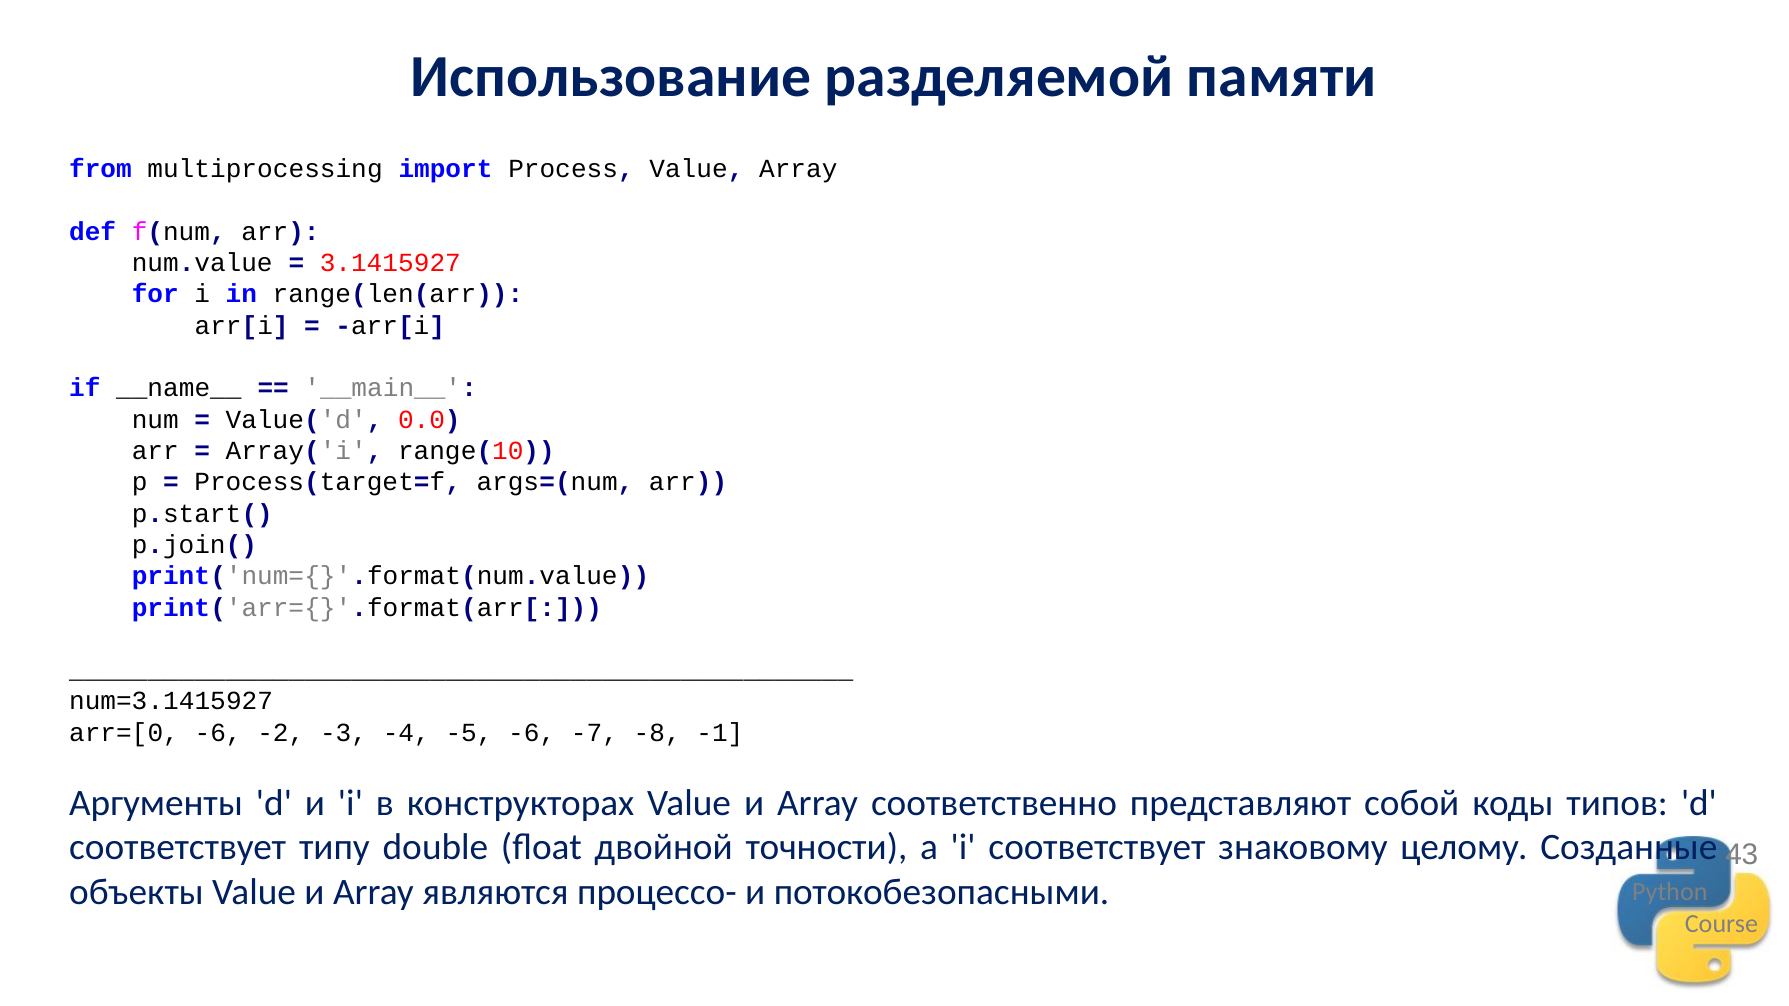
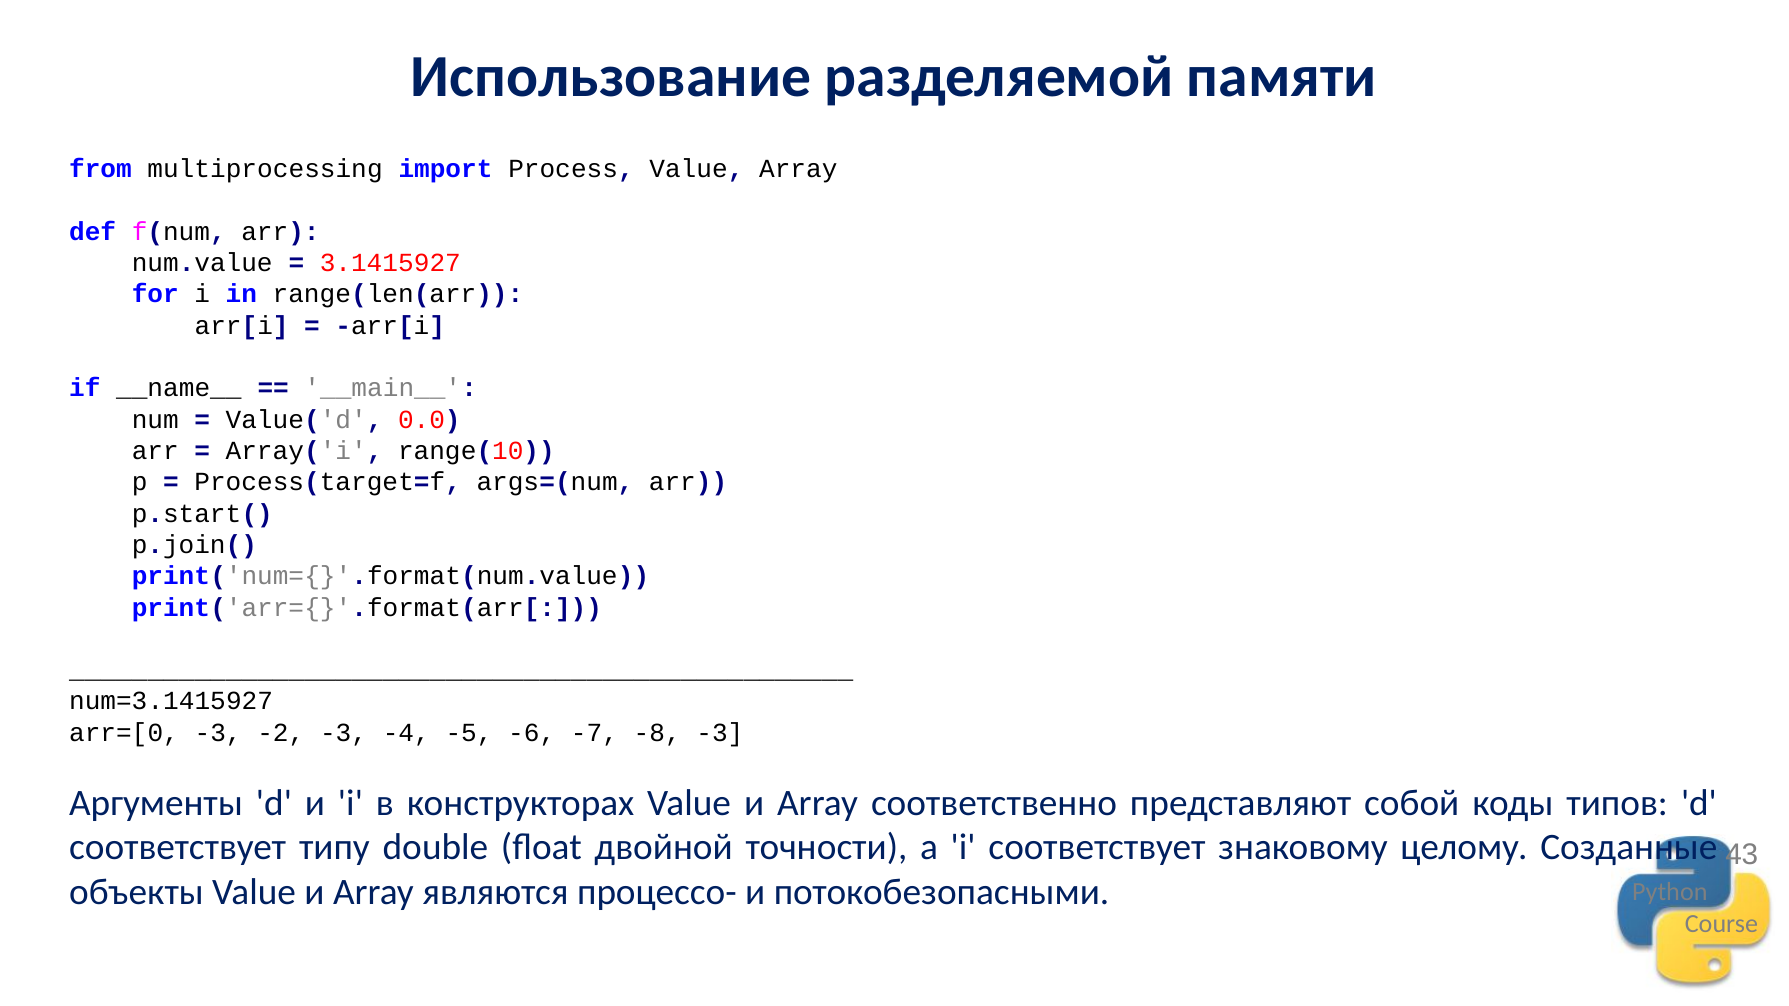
arr=[0 -6: -6 -> -3 (218, 733)
-8 -1: -1 -> -3 (720, 733)
